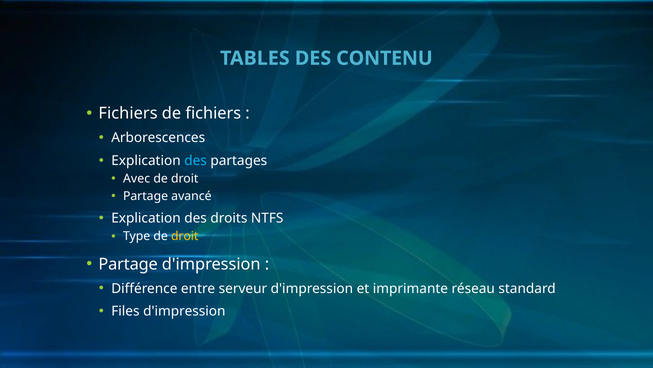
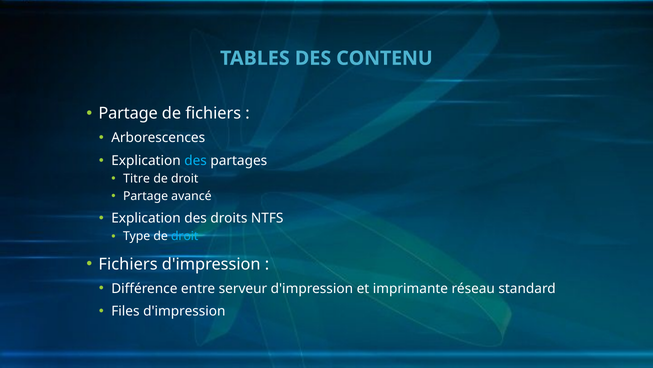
Fichiers: Fichiers -> Partage (128, 113)
Avec: Avec -> Titre (137, 179)
droit colour: yellow -> light blue (185, 236)
Partage: Partage -> Fichiers (128, 264)
